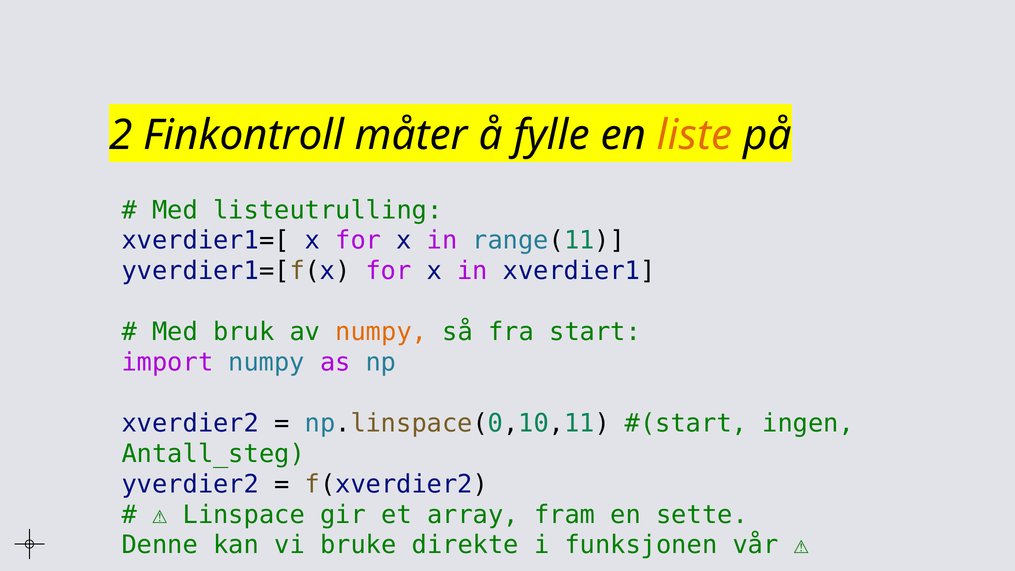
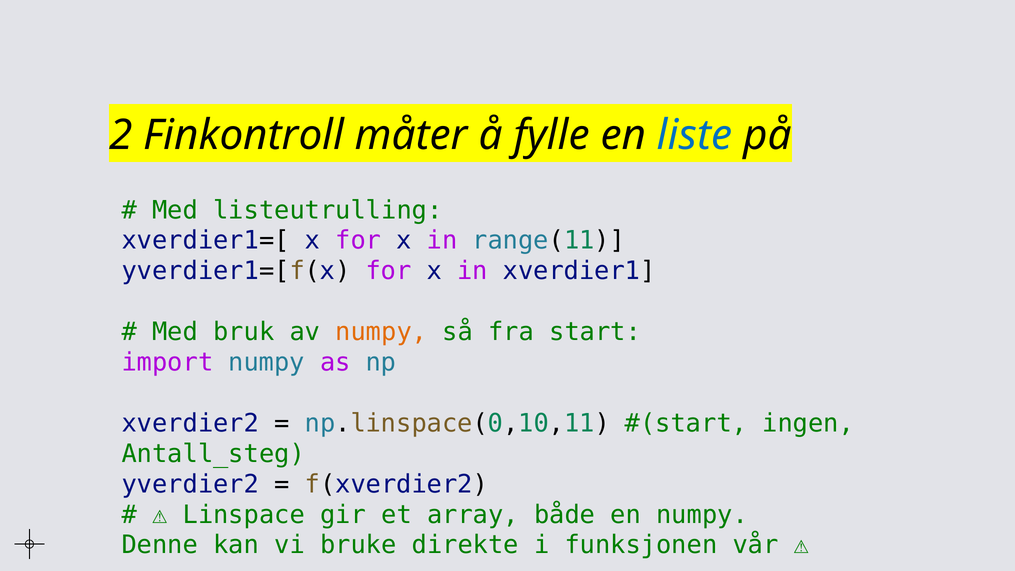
liste colour: orange -> blue (695, 136)
fram: fram -> både (565, 515)
en sette: sette -> numpy (702, 515)
